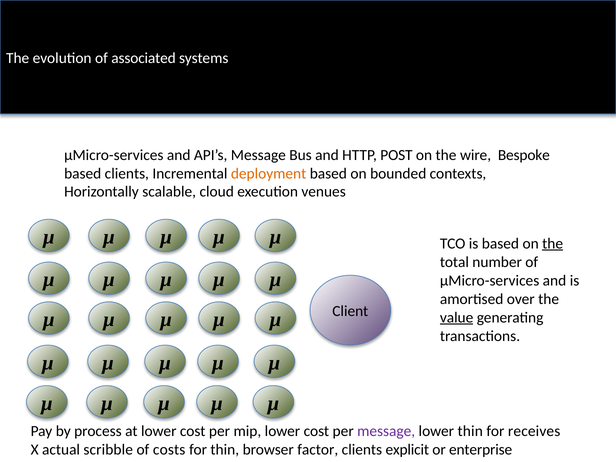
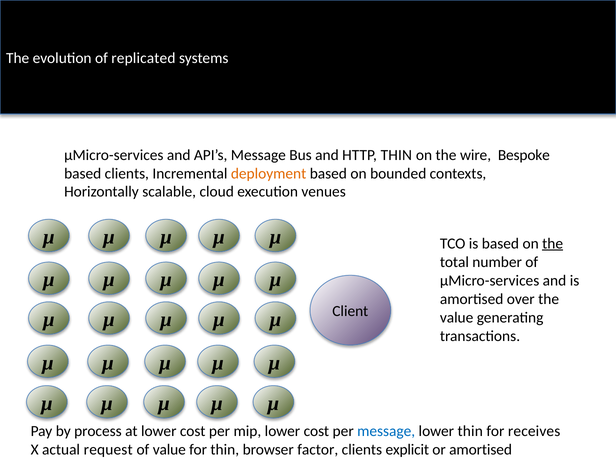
associated: associated -> replicated (143, 58)
HTTP POST: POST -> THIN (396, 155)
value underline: present -> none (457, 317)
message colour: purple -> blue (386, 431)
scribble: scribble -> request (108, 450)
of costs: costs -> value (169, 450)
or enterprise: enterprise -> amortised (481, 450)
